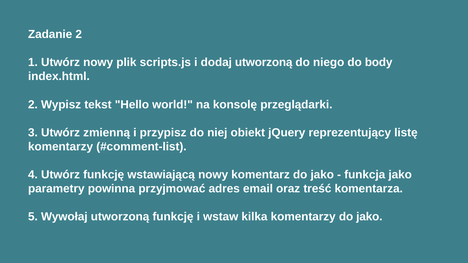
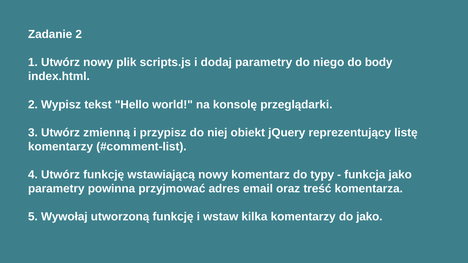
dodaj utworzoną: utworzoną -> parametry (264, 62)
komentarz do jako: jako -> typy (322, 175)
